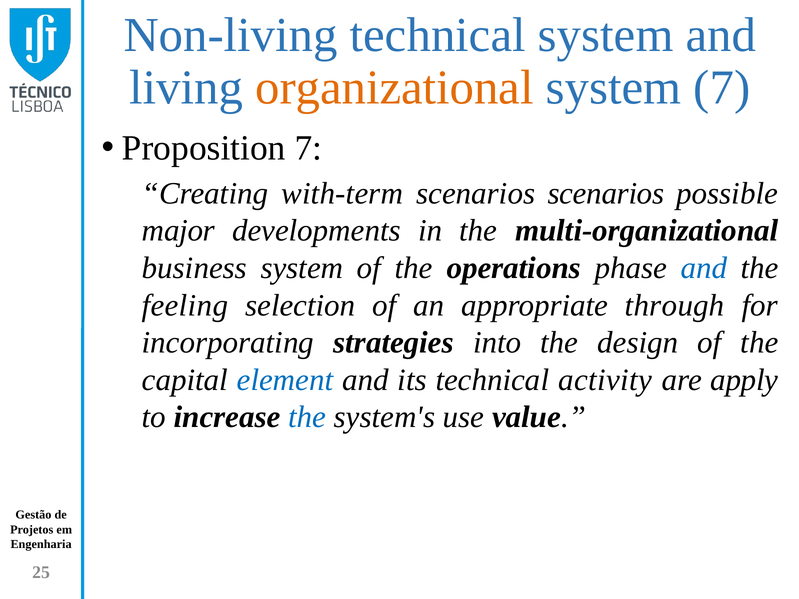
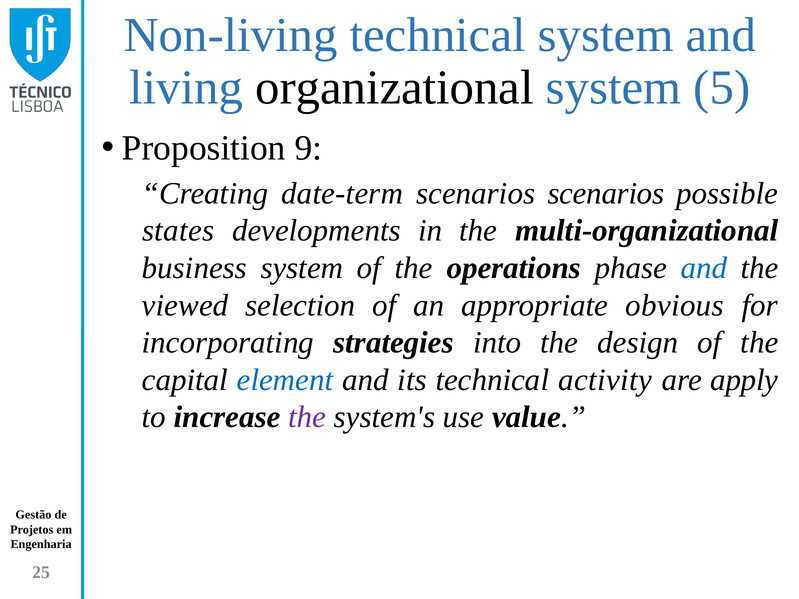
organizational colour: orange -> black (394, 88)
system 7: 7 -> 5 (722, 88)
Proposition 7: 7 -> 9 (308, 148)
with-term: with-term -> date-term (342, 194)
major: major -> states (178, 231)
feeling: feeling -> viewed (185, 305)
through: through -> obvious (675, 305)
the colour: blue -> purple (307, 417)
